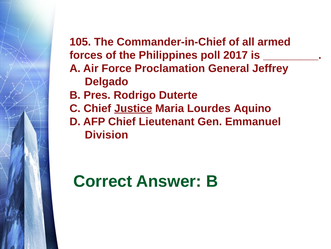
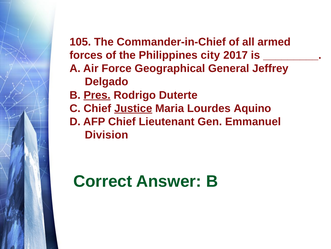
poll: poll -> city (210, 55)
Proclamation: Proclamation -> Geographical (170, 68)
Pres underline: none -> present (97, 95)
